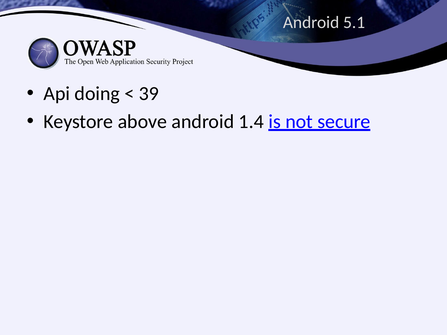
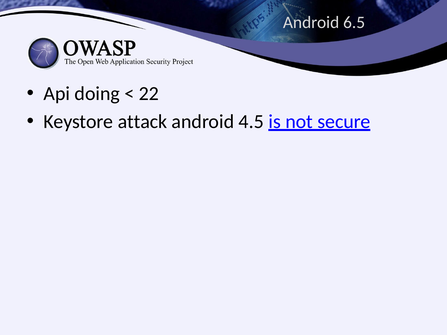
5.1: 5.1 -> 6.5 (354, 22)
39: 39 -> 22 (149, 94)
above: above -> attack (142, 122)
1.4: 1.4 -> 4.5 (251, 122)
